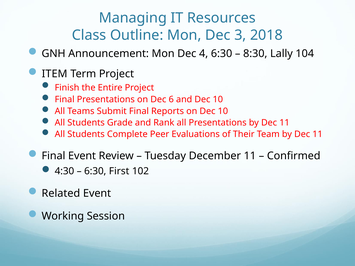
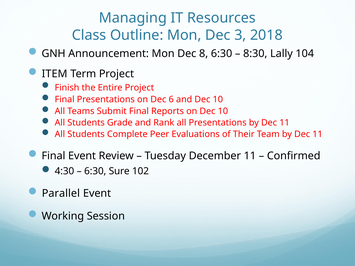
4: 4 -> 8 (204, 54)
First: First -> Sure (119, 171)
Related: Related -> Parallel (61, 194)
